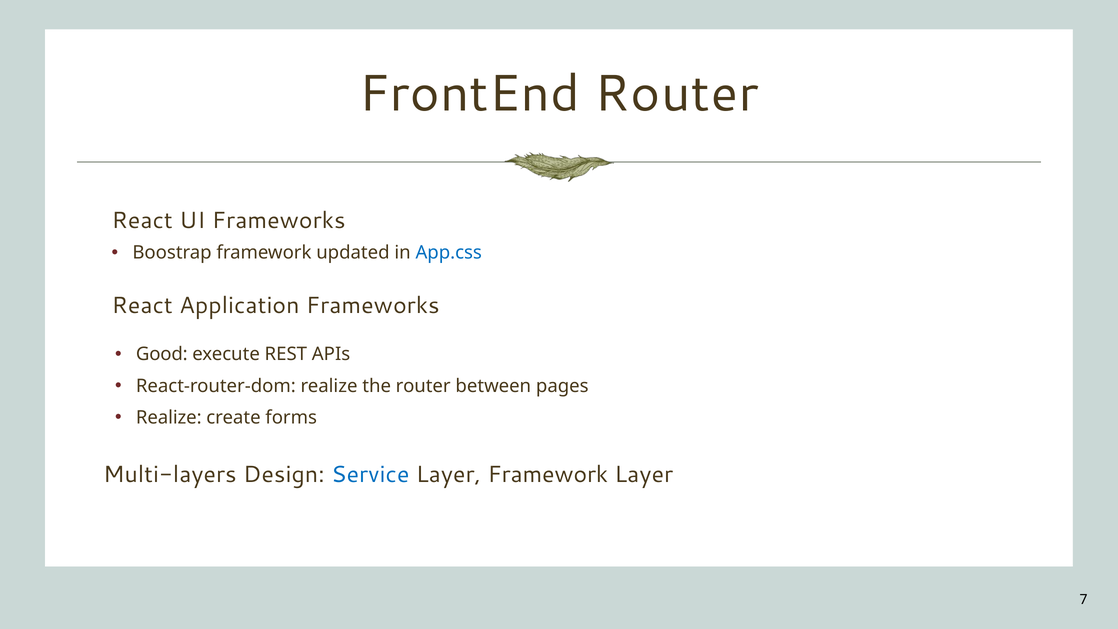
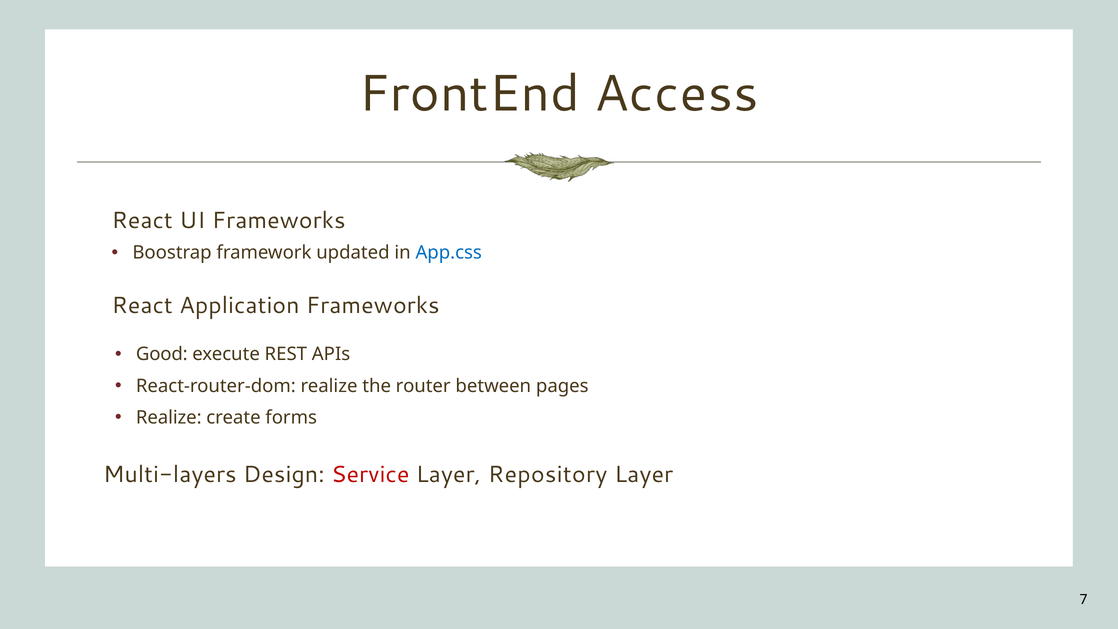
FrontEnd Router: Router -> Access (676, 94)
Service colour: blue -> red (370, 474)
Layer Framework: Framework -> Repository (548, 474)
